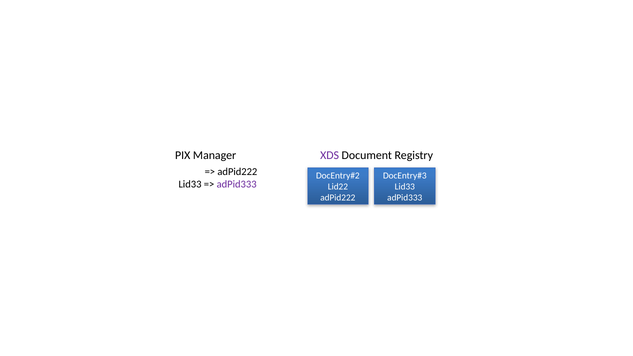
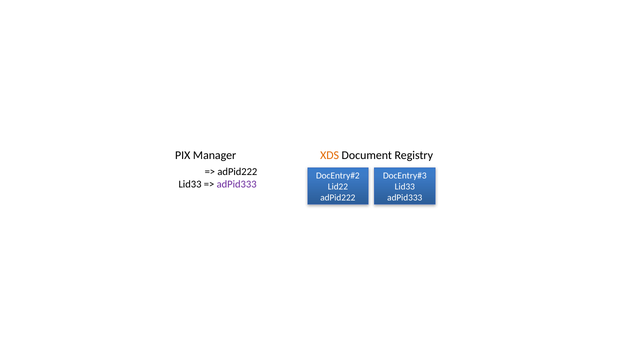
XDS colour: purple -> orange (330, 155)
